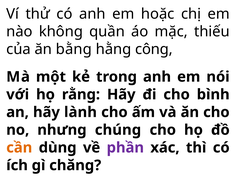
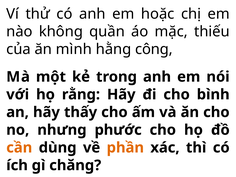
bằng: bằng -> mình (74, 49)
lành: lành -> thấy (81, 112)
chúng: chúng -> phước (118, 130)
phần colour: purple -> orange (125, 148)
